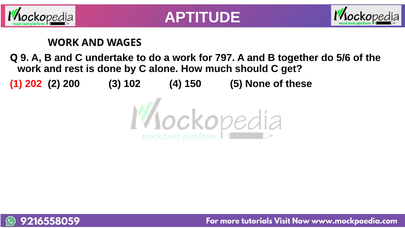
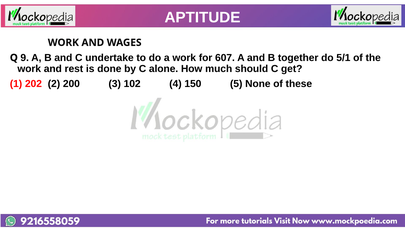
797: 797 -> 607 (225, 58)
5/6: 5/6 -> 5/1 (343, 58)
